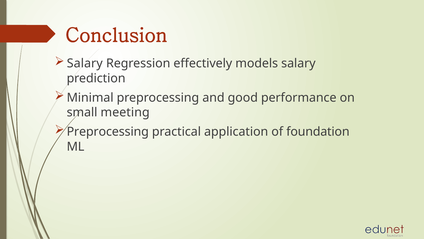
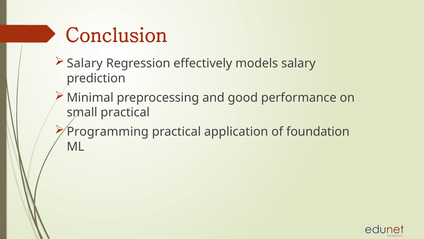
small meeting: meeting -> practical (125, 112)
Preprocessing: Preprocessing -> Programming (108, 131)
